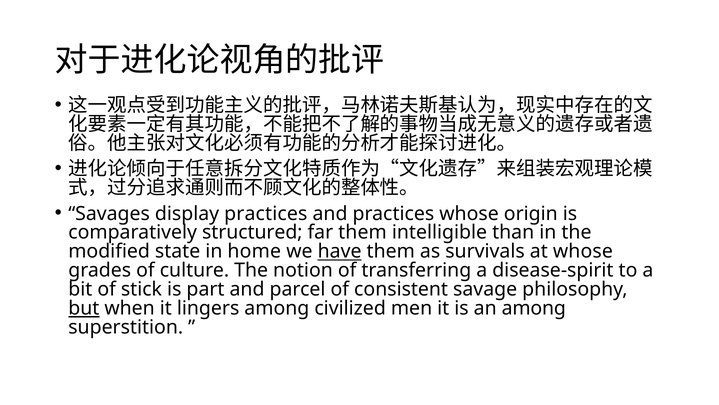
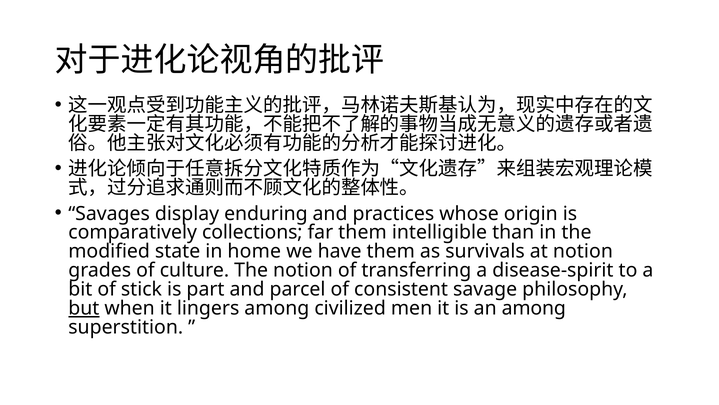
display practices: practices -> enduring (266, 213)
structured: structured -> collections (252, 232)
have underline: present -> none (340, 251)
at whose: whose -> notion (583, 251)
